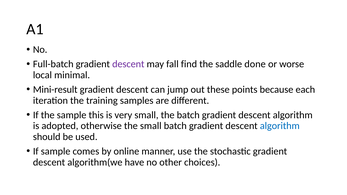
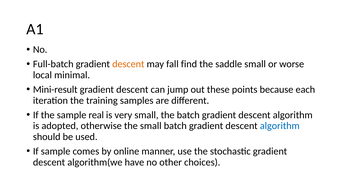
descent colour: purple -> orange (128, 64)
saddle done: done -> small (255, 64)
this: this -> real (96, 115)
